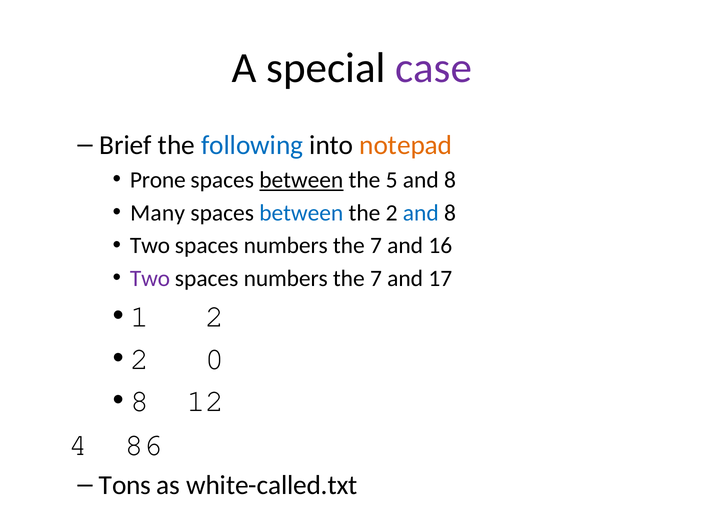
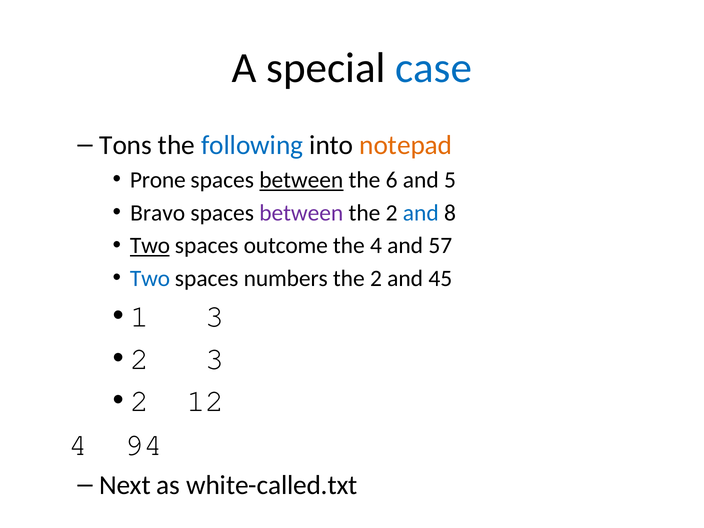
case colour: purple -> blue (434, 68)
Brief: Brief -> Tons (126, 145)
5: 5 -> 6 (392, 180)
8: 8 -> 5 (450, 180)
Many: Many -> Bravo (158, 213)
between colour: blue -> purple (301, 213)
Two underline: none -> present (150, 246)
numbers: numbers -> outcome (286, 246)
7: 7 -> 4 (376, 246)
16: 16 -> 57 (440, 246)
Two colour: purple -> blue (150, 279)
7: 7 -> 2 (376, 279)
17: 17 -> 45 (440, 279)
1 2: 2 -> 3 (215, 317)
2 0: 0 -> 3 (215, 359)
8: 8 -> 2 (140, 401)
86: 86 -> 94 (144, 445)
Tons: Tons -> Next (125, 485)
